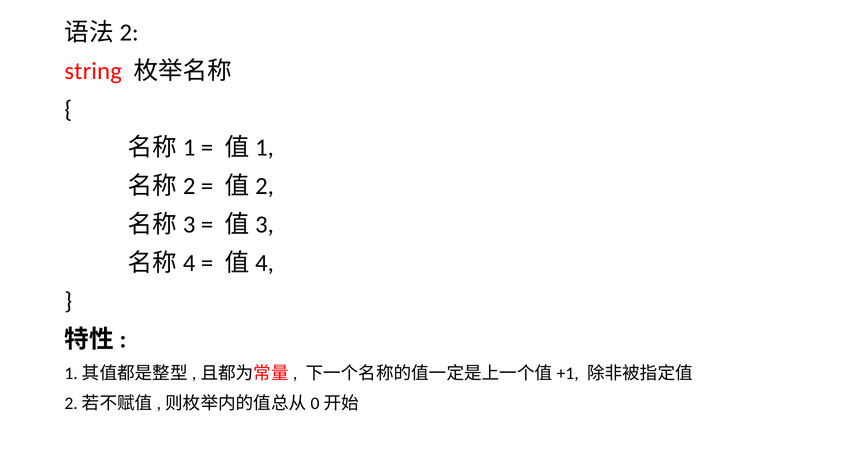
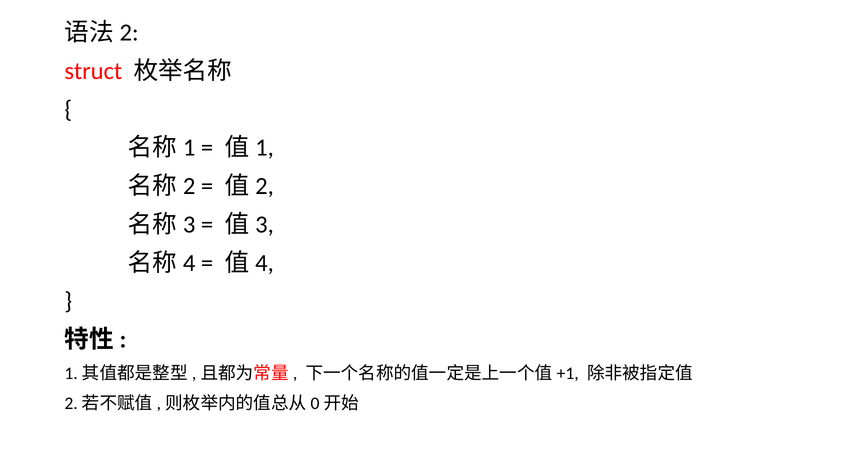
string: string -> struct (93, 71)
